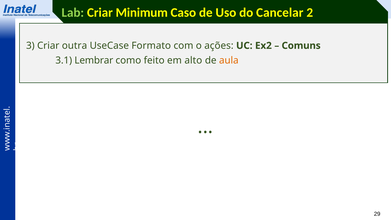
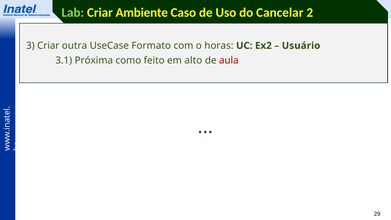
Minimum: Minimum -> Ambiente (142, 13)
ações: ações -> horas (219, 46)
Comuns: Comuns -> Usuário (301, 46)
Lembrar: Lembrar -> Próxima (94, 60)
aula colour: orange -> red (229, 60)
